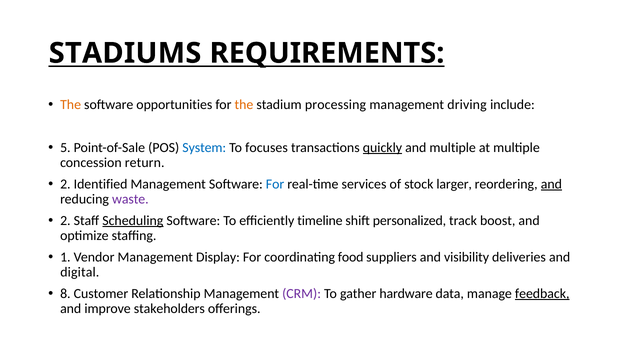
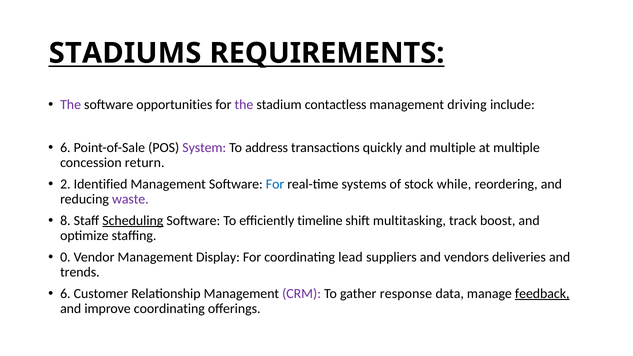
The colour: orange -> purple (71, 105)
the colour: orange -> purple (244, 105)
processing: processing -> contactless (336, 105)
5: 5 -> 6 (65, 148)
System colour: blue -> purple (204, 148)
focuses: focuses -> address (267, 148)
quickly underline: present -> none (382, 148)
services: services -> systems (364, 184)
larger: larger -> while (454, 184)
and underline: present -> none (551, 184)
2: 2 -> 8 (65, 221)
personalized: personalized -> multitasking (409, 221)
1: 1 -> 0 (65, 257)
food: food -> lead (351, 257)
visibility: visibility -> vendors (467, 257)
digital: digital -> trends (80, 272)
8: 8 -> 6 (65, 294)
hardware: hardware -> response (406, 294)
improve stakeholders: stakeholders -> coordinating (169, 309)
